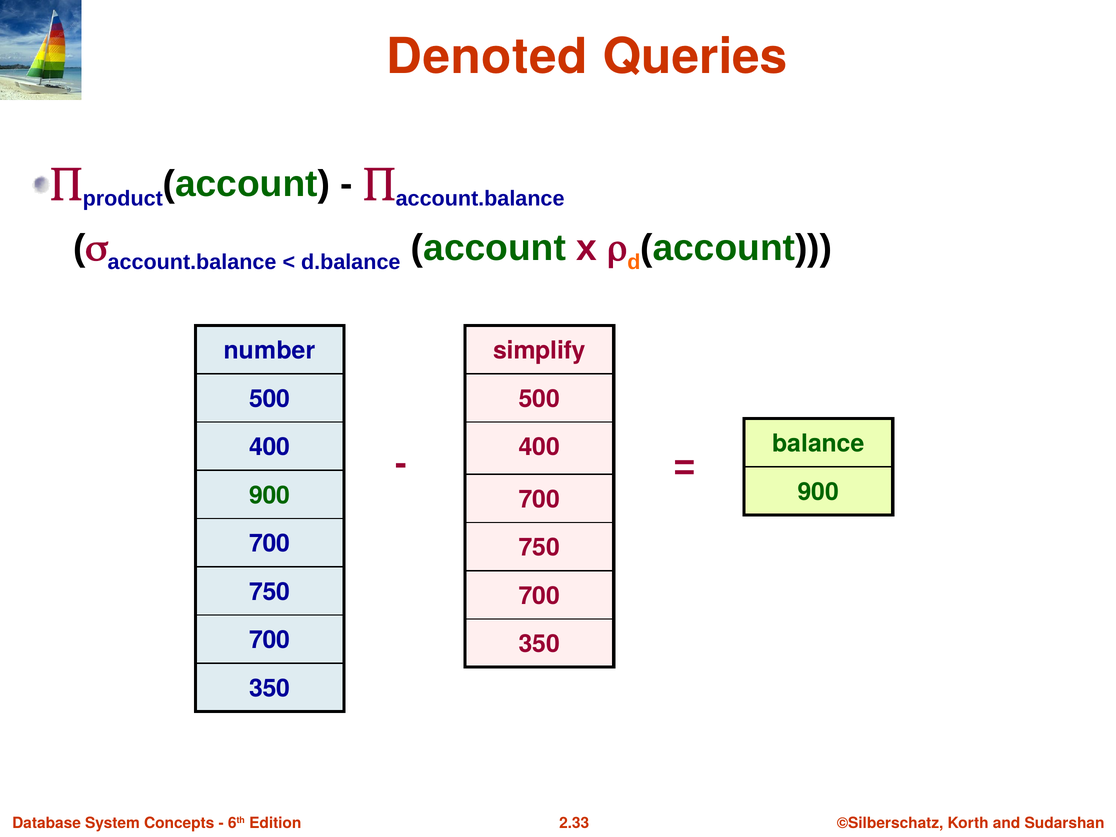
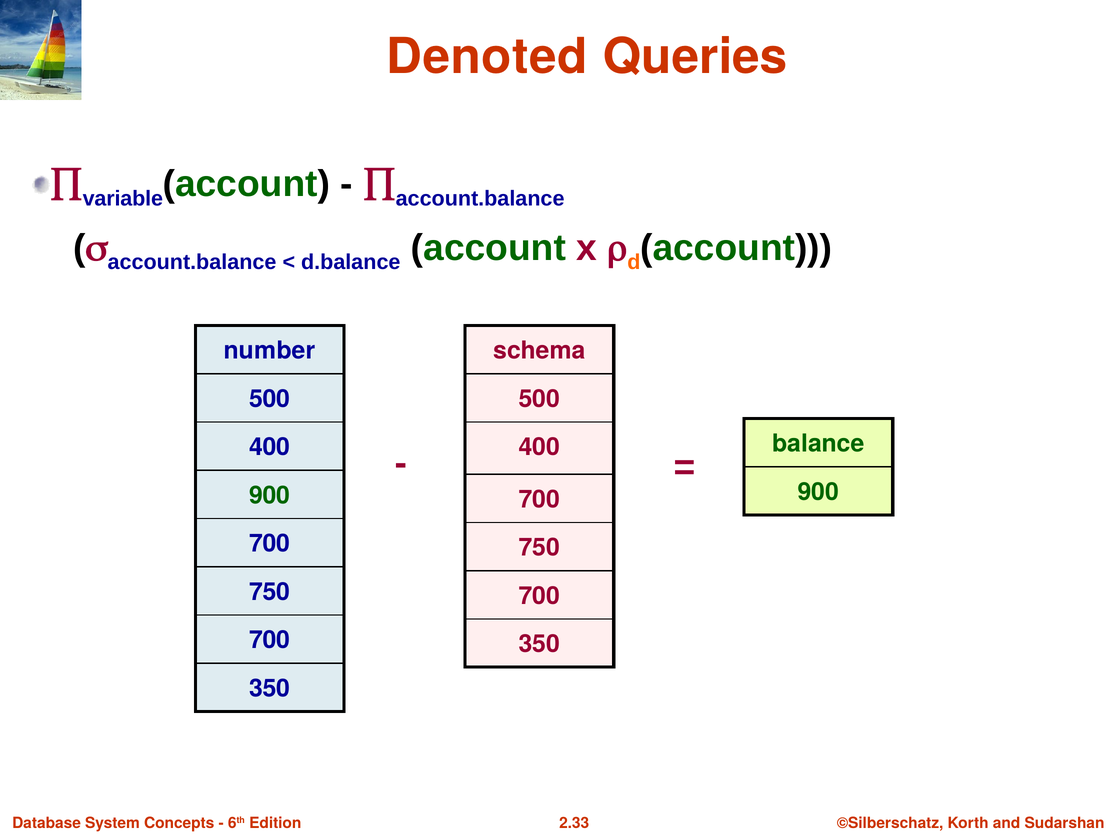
product: product -> variable (123, 198)
simplify: simplify -> schema (539, 351)
